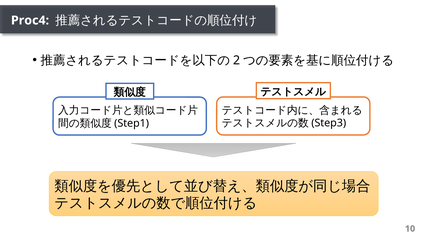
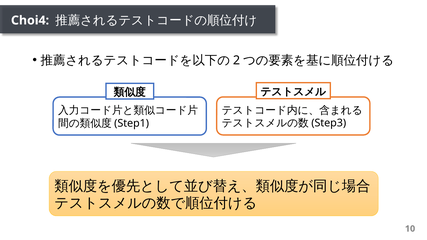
Proc4: Proc4 -> Choi4 (30, 20)
